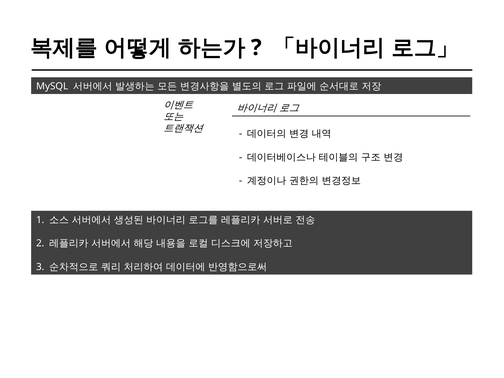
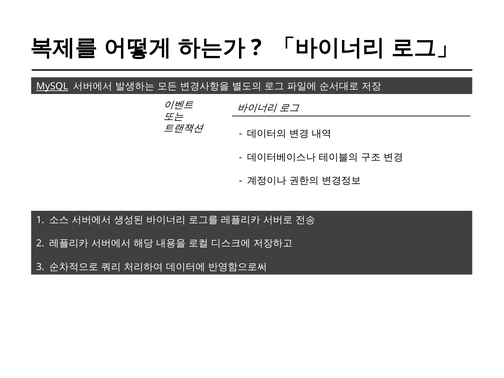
MySQL underline: none -> present (52, 86)
